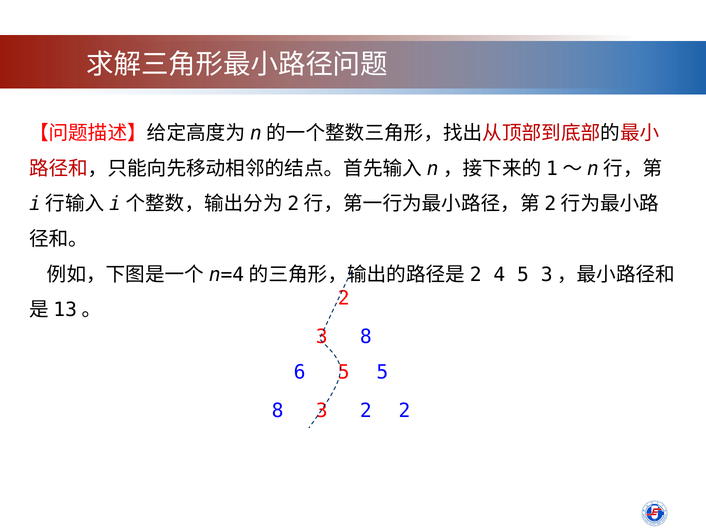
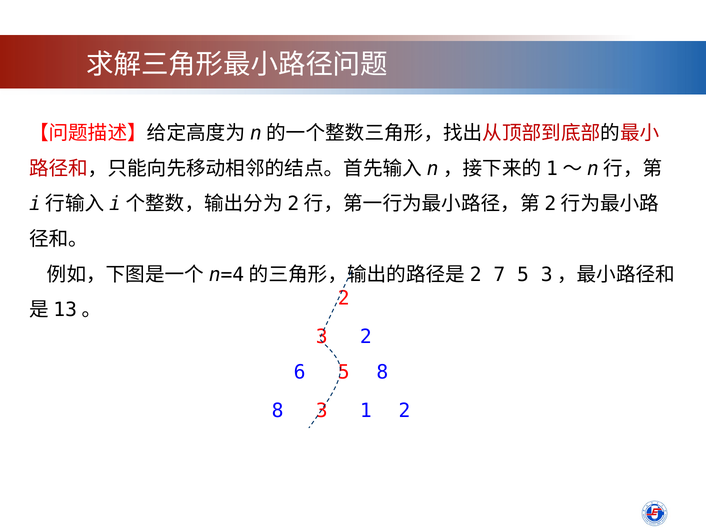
4: 4 -> 7 (499, 274)
3 8: 8 -> 2 (366, 337)
5 5: 5 -> 8 (382, 372)
3 2: 2 -> 1 (366, 410)
